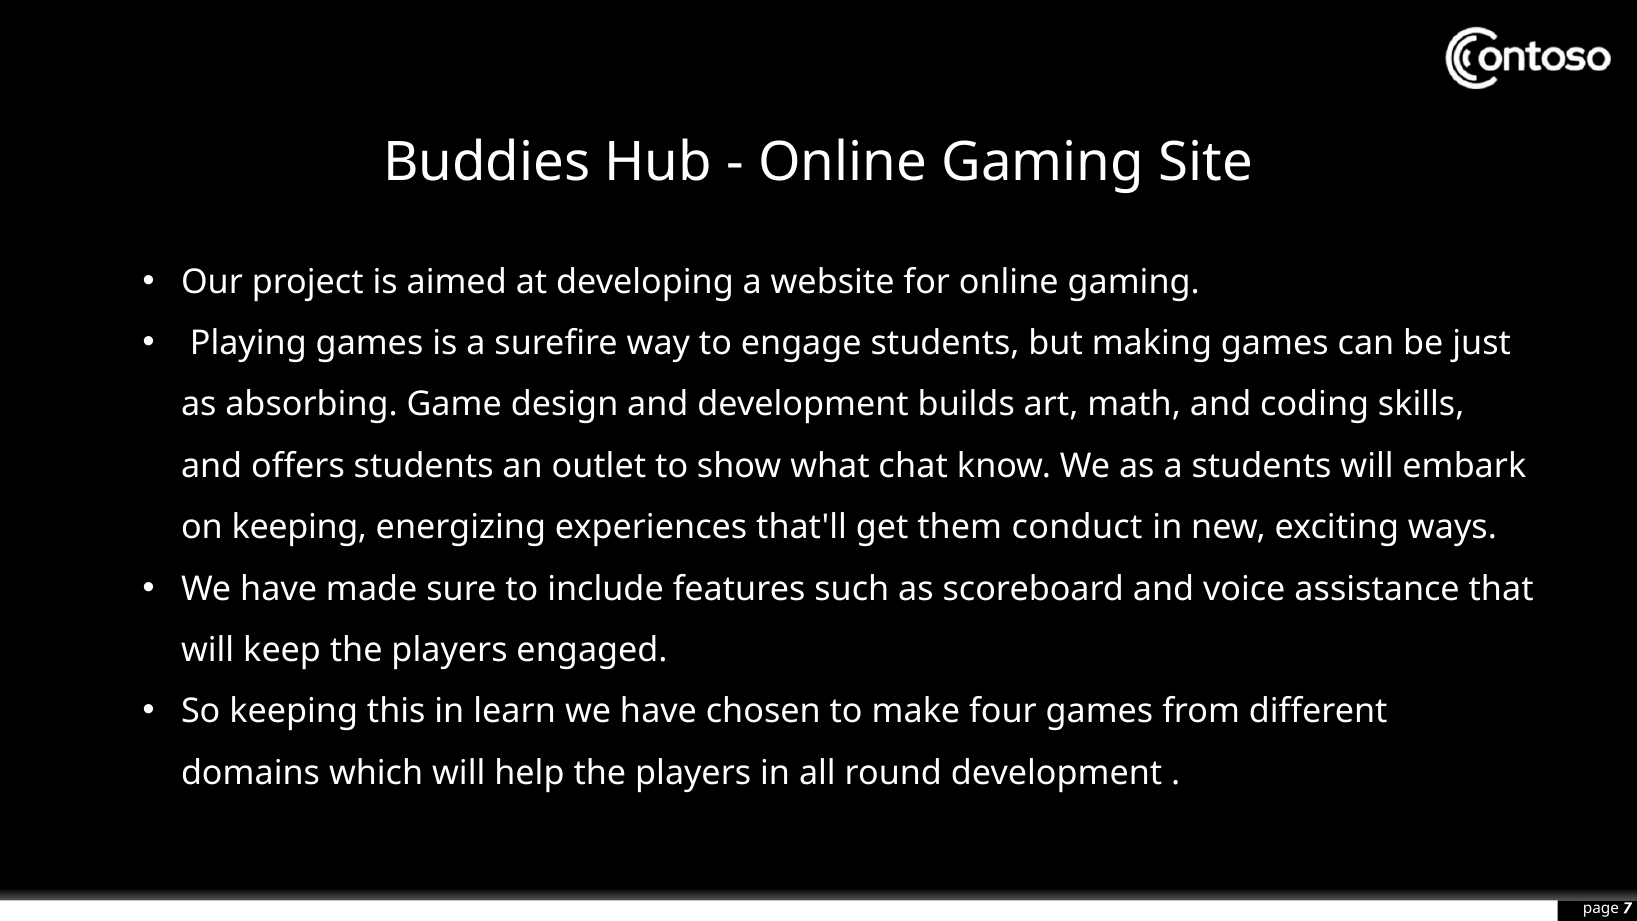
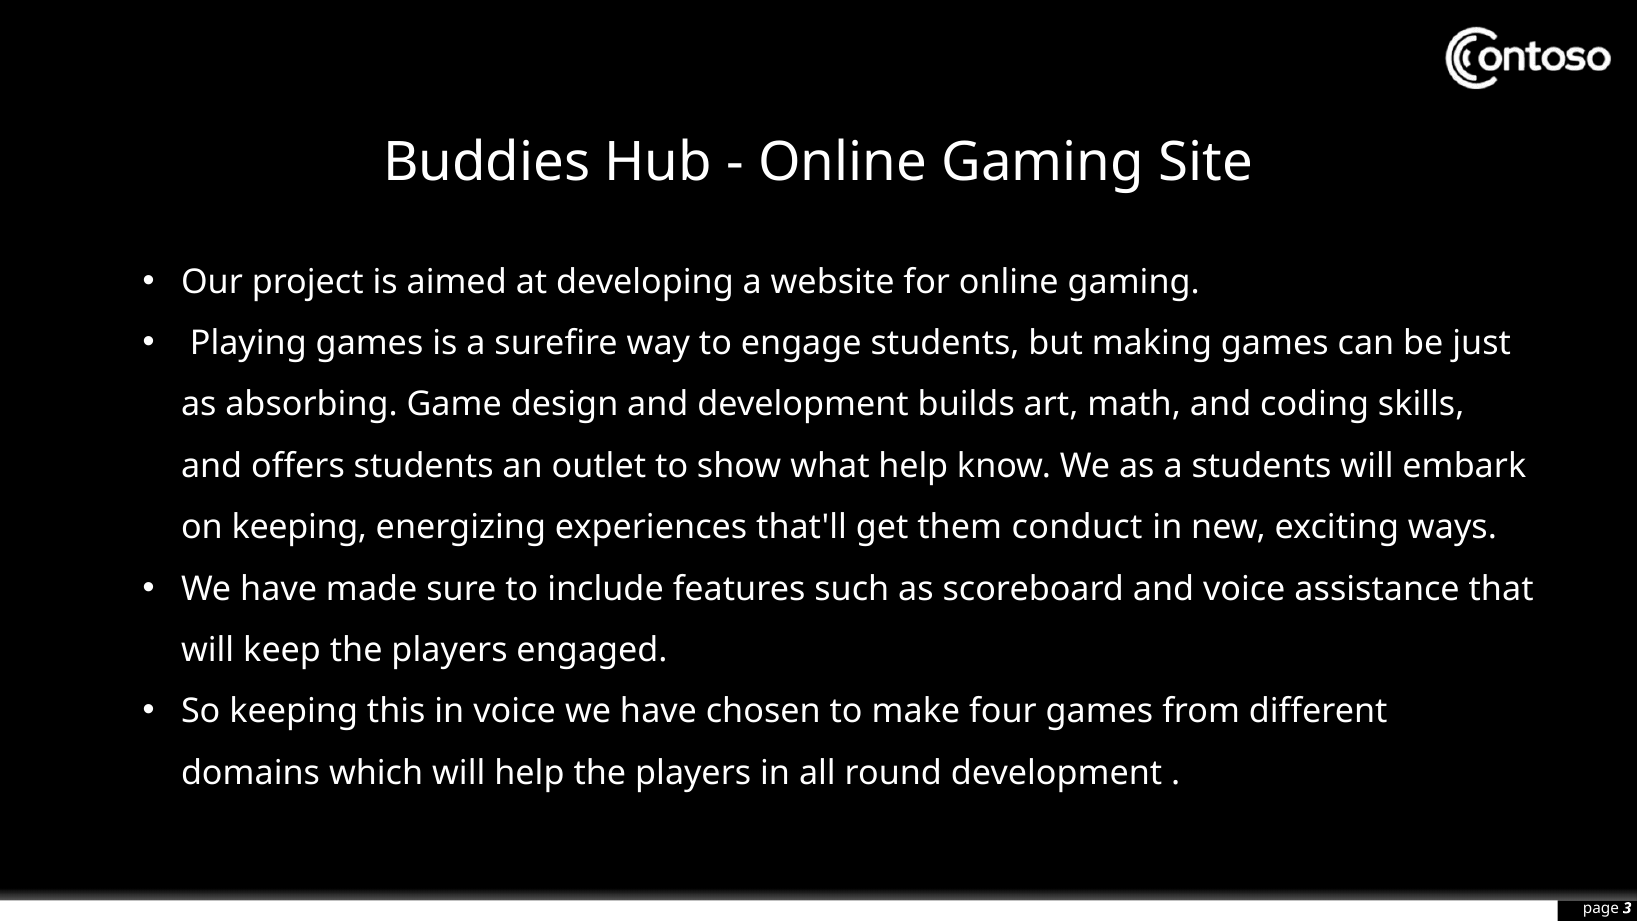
what chat: chat -> help (913, 466)
in learn: learn -> voice (515, 712)
7: 7 -> 3 (1627, 908)
